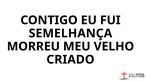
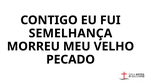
CRIADO: CRIADO -> PECADO (71, 60)
